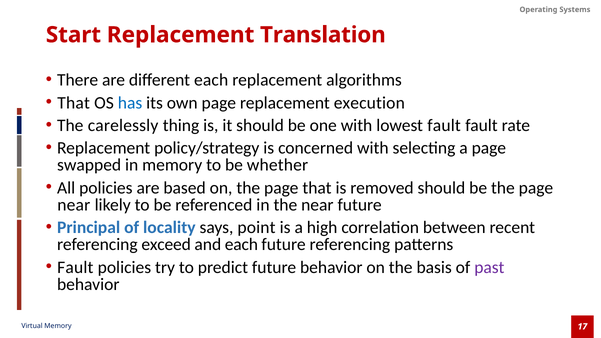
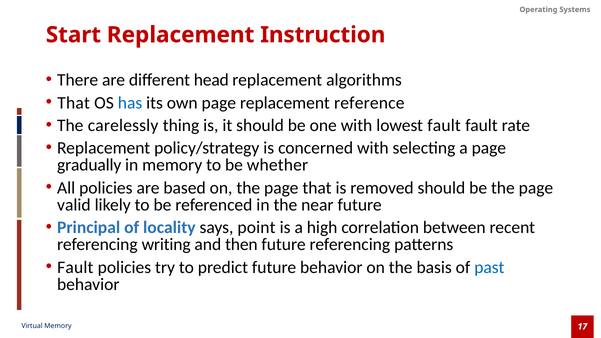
Translation: Translation -> Instruction (323, 35)
different each: each -> head (211, 80)
execution: execution -> reference (369, 103)
swapped: swapped -> gradually (89, 165)
near: near -> valid (74, 205)
exceed: exceed -> writing (166, 245)
and each: each -> then (241, 245)
past colour: purple -> blue (489, 267)
